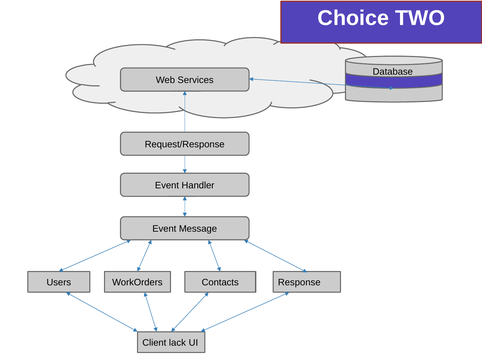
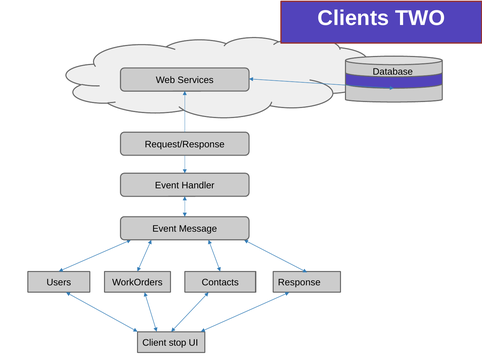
Choice: Choice -> Clients (353, 18)
lack: lack -> stop (178, 343)
